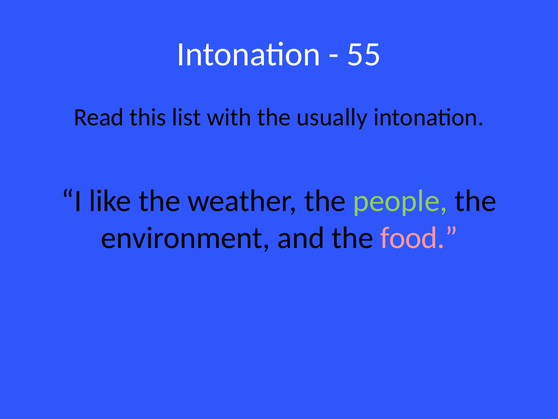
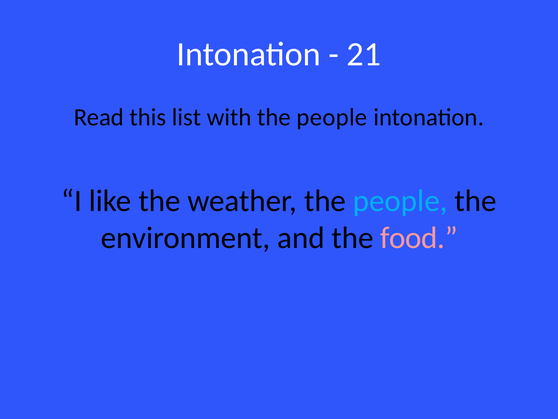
55: 55 -> 21 (364, 54)
with the usually: usually -> people (332, 117)
people colour: light green -> light blue (400, 201)
